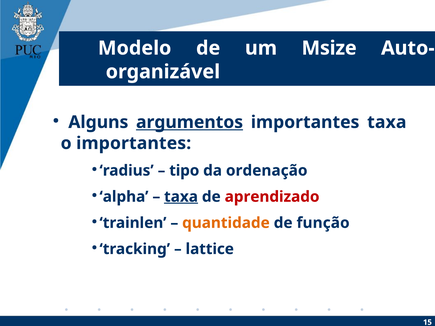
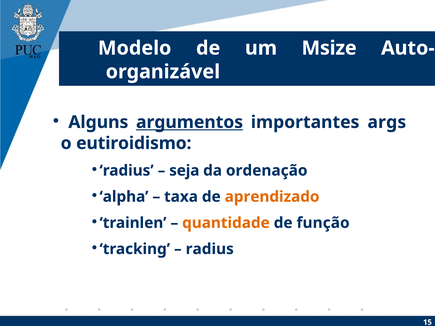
importantes taxa: taxa -> args (387, 122)
o importantes: importantes -> eutiroidismo (134, 143)
tipo: tipo -> seja (184, 171)
taxa underline: present -> none (181, 197)
aprendizado colour: red -> orange (272, 197)
lattice: lattice -> radius (210, 249)
